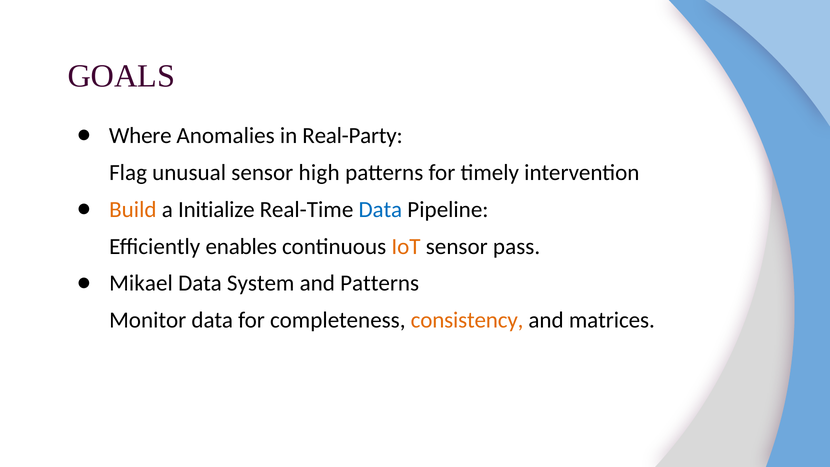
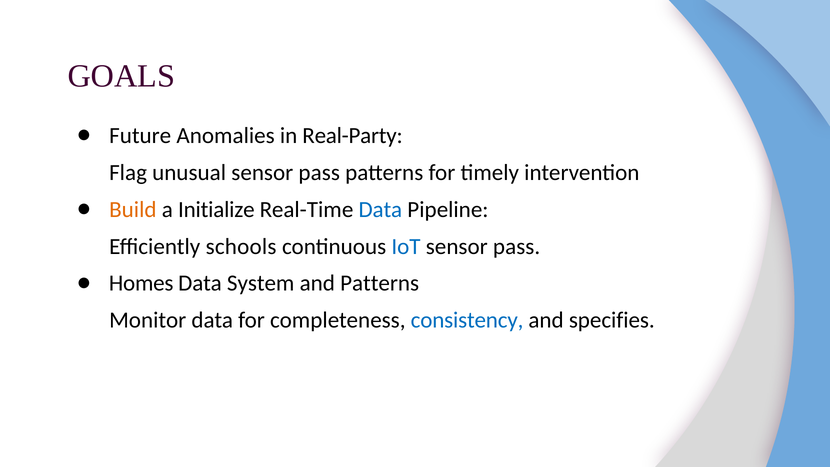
Where: Where -> Future (140, 136)
unusual sensor high: high -> pass (319, 173)
enables: enables -> schools (241, 246)
IoT colour: orange -> blue (406, 246)
Mikael: Mikael -> Homes (141, 283)
consistency colour: orange -> blue (467, 320)
matrices: matrices -> specifies (612, 320)
